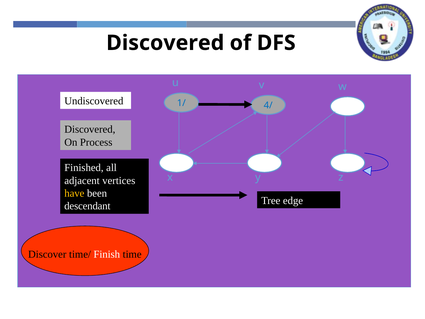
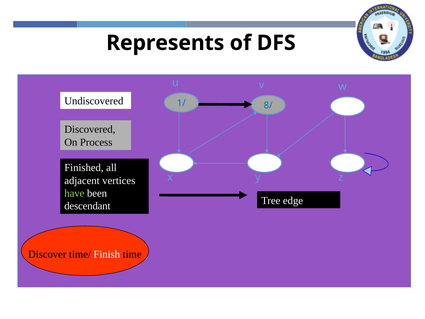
Discovered: Discovered -> Represents (165, 43)
4/: 4/ -> 8/ (268, 105)
have colour: yellow -> light green (74, 193)
